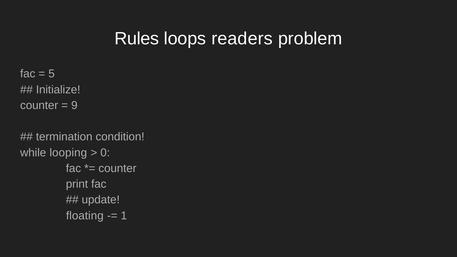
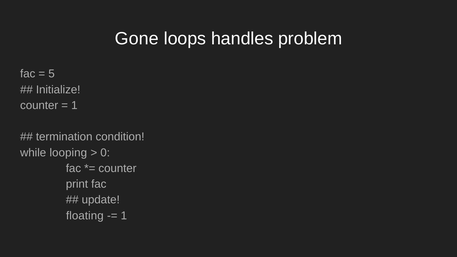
Rules: Rules -> Gone (137, 39)
readers: readers -> handles (242, 39)
9: 9 -> 1 (74, 105)
